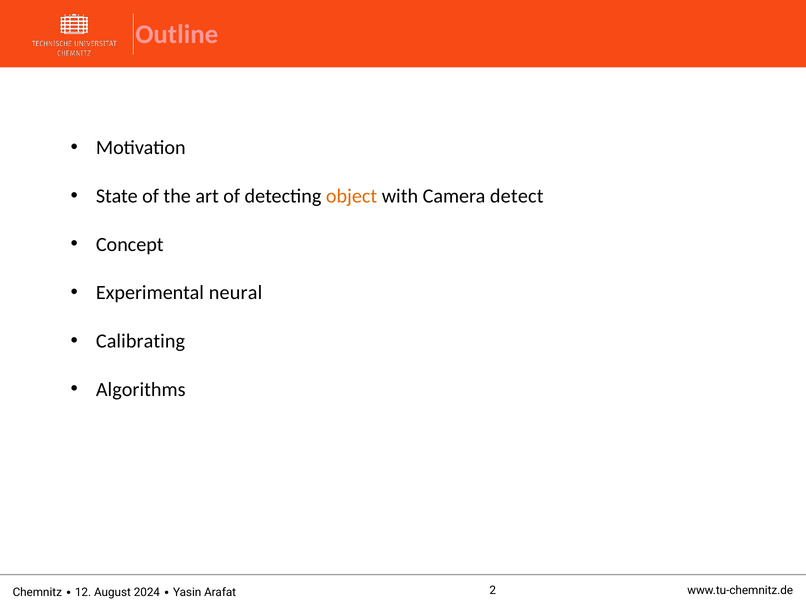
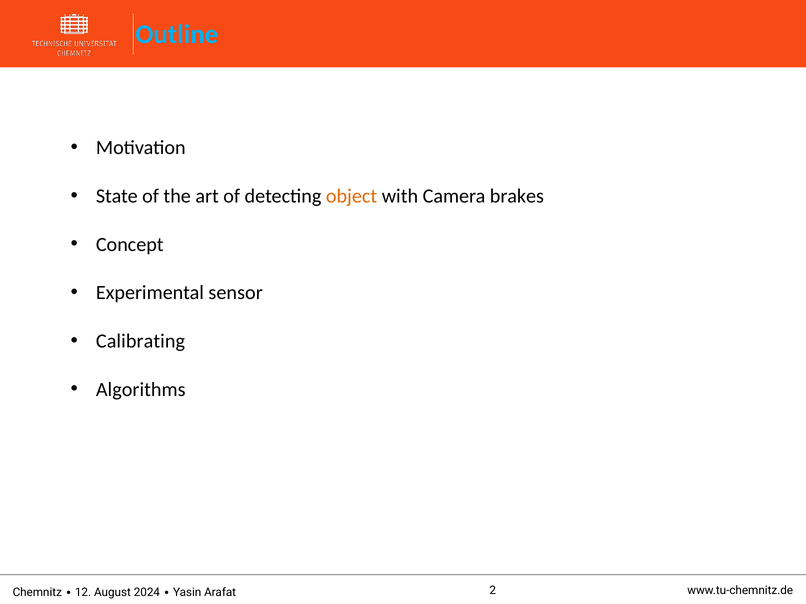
Outline colour: pink -> light blue (177, 34)
detect: detect -> brakes (517, 196)
neural: neural -> sensor (236, 293)
